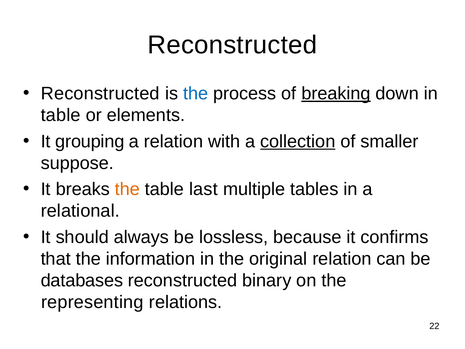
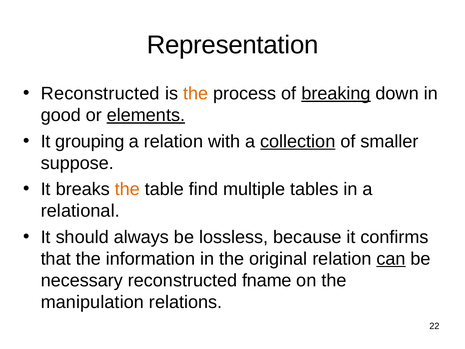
Reconstructed: Reconstructed -> Representation (233, 45)
the colour: blue -> orange (196, 93)
table: table -> good (61, 115)
elements underline: none -> present (146, 115)
last: last -> find (204, 189)
can underline: none -> present (391, 259)
databases: databases -> necessary (82, 280)
binary: binary -> fname (267, 280)
representing: representing -> manipulation (92, 302)
